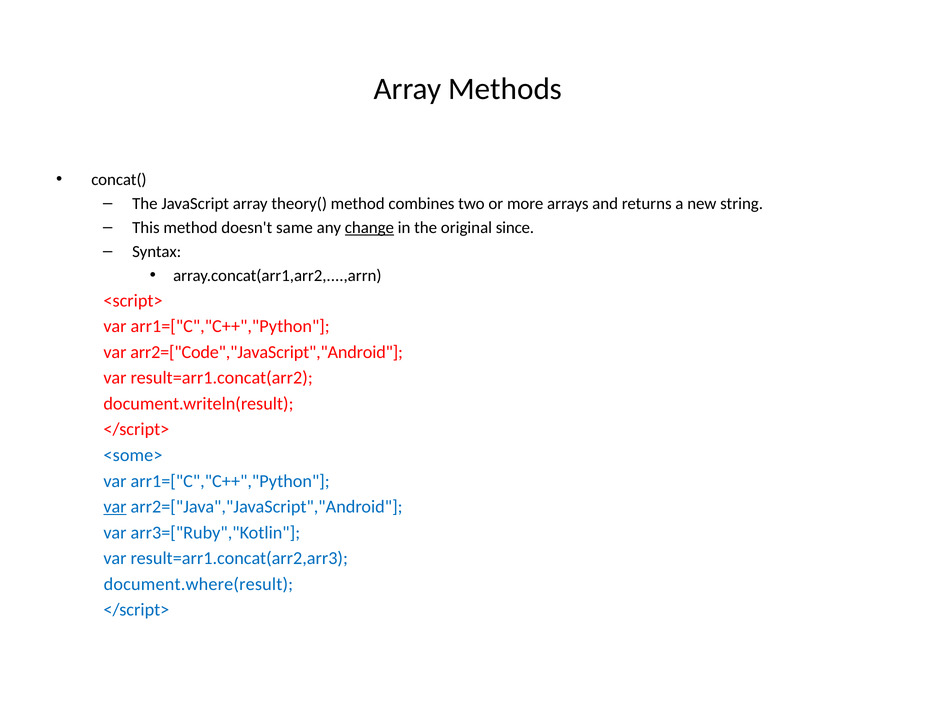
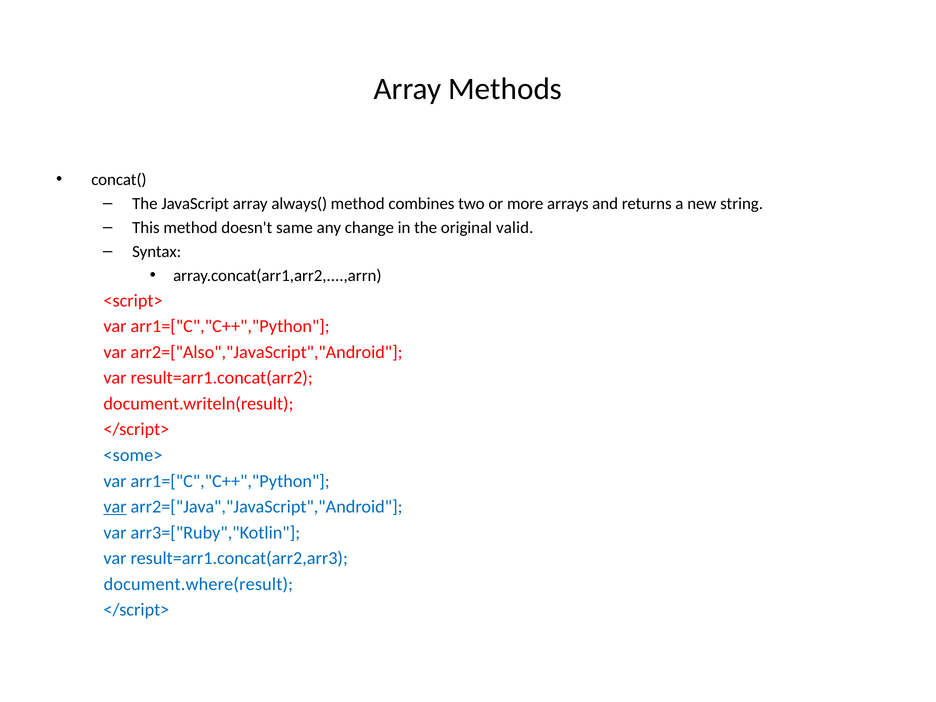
theory(: theory( -> always( (299, 204)
change underline: present -> none (369, 228)
since: since -> valid (515, 228)
arr2=["Code","JavaScript","Android: arr2=["Code","JavaScript","Android -> arr2=["Also","JavaScript","Android (267, 352)
